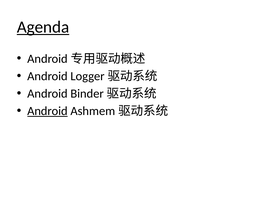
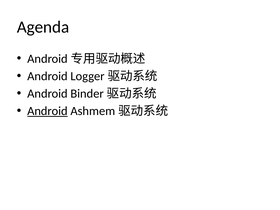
Agenda underline: present -> none (43, 27)
